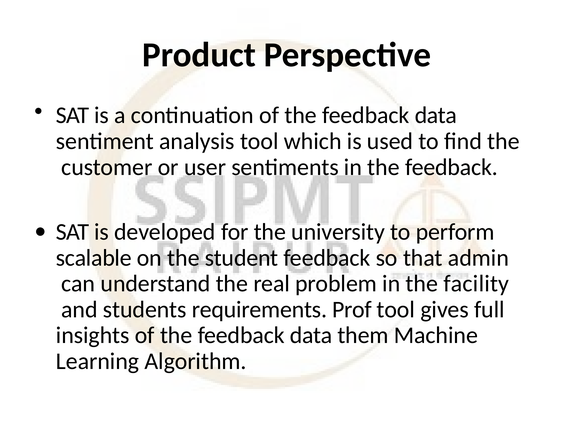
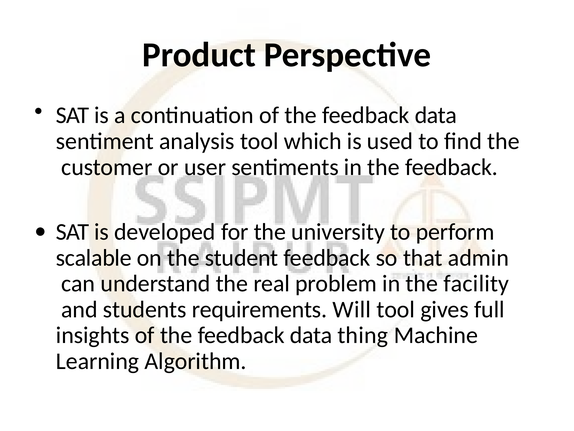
Prof: Prof -> Will (352, 309)
them: them -> thing (363, 335)
